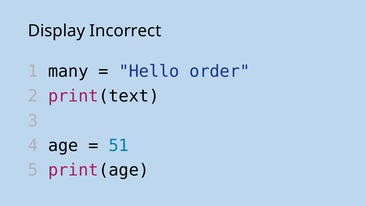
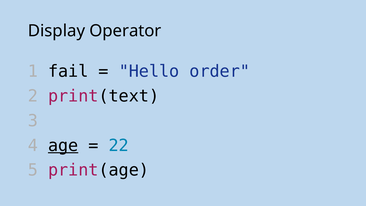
Incorrect: Incorrect -> Operator (125, 31)
many: many -> fail (68, 71)
age underline: none -> present (63, 145)
51: 51 -> 22 (119, 145)
